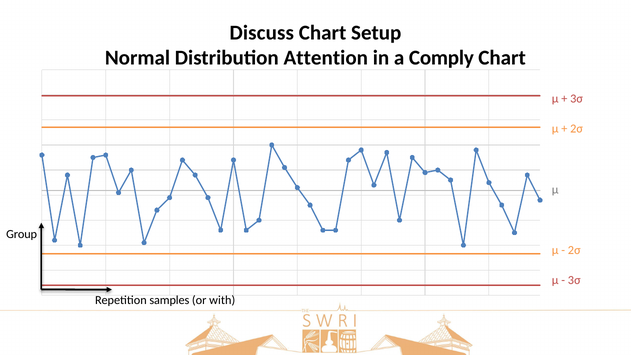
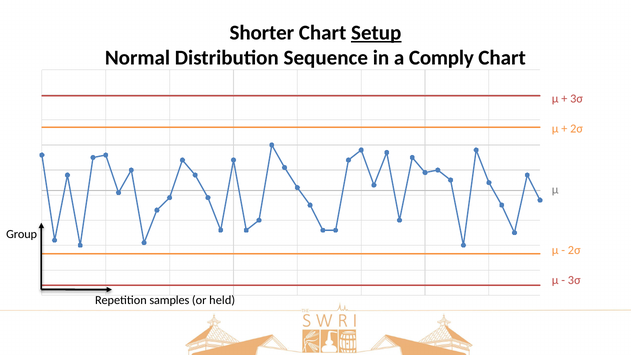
Discuss: Discuss -> Shorter (262, 33)
Setup underline: none -> present (376, 33)
Attention: Attention -> Sequence (326, 58)
with: with -> held (222, 300)
